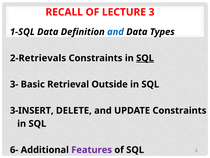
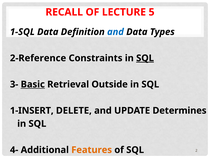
3: 3 -> 5 (152, 12)
2-Retrievals: 2-Retrievals -> 2-Reference (38, 58)
Basic underline: none -> present (33, 84)
3-INSERT: 3-INSERT -> 1-INSERT (32, 110)
UPDATE Constraints: Constraints -> Determines (179, 110)
6-: 6- -> 4- (14, 149)
Features colour: purple -> orange (92, 149)
